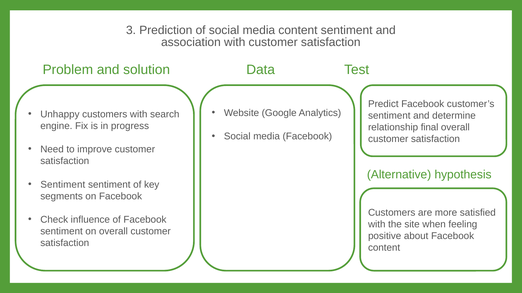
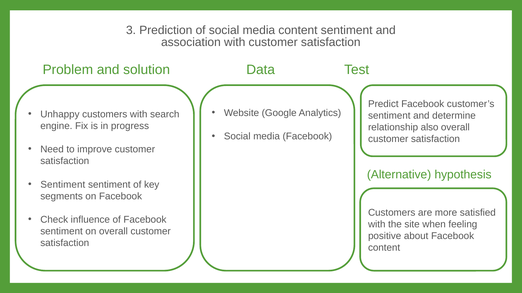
final: final -> also (430, 128)
